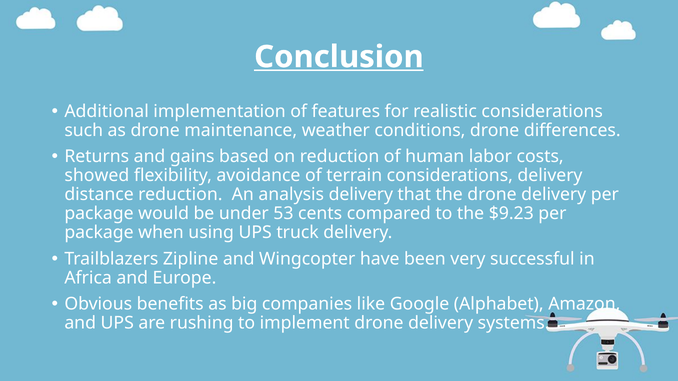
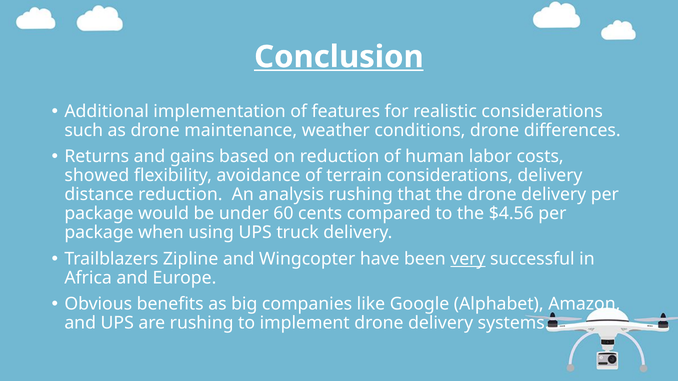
analysis delivery: delivery -> rushing (361, 195)
53: 53 -> 60 (283, 214)
$9.23: $9.23 -> $4.56 (511, 214)
very underline: none -> present (468, 259)
